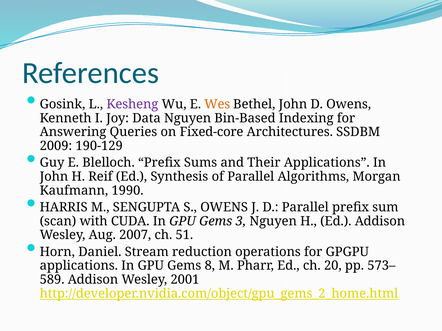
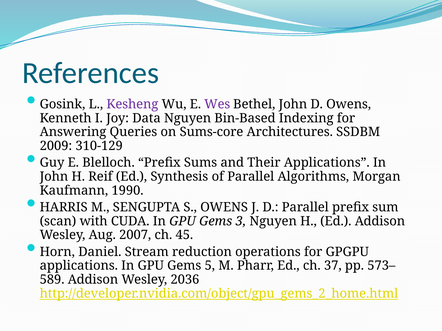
Wes colour: orange -> purple (217, 104)
Fixed-core: Fixed-core -> Sums-core (211, 132)
190-129: 190-129 -> 310-129 (99, 146)
51: 51 -> 45 (184, 235)
8: 8 -> 5 (210, 266)
20: 20 -> 37 (333, 266)
2001: 2001 -> 2036 (185, 280)
